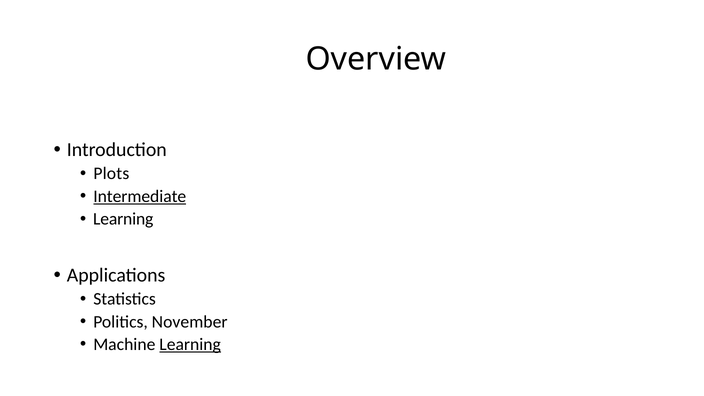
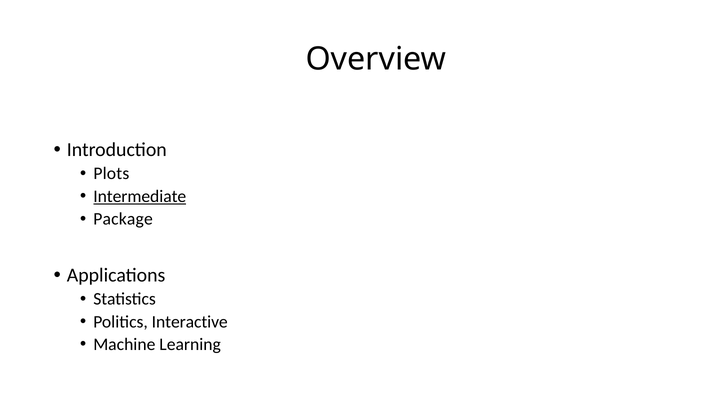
Learning: Learning -> Package (123, 219)
November: November -> Interactive (190, 322)
Learning underline: present -> none (190, 344)
